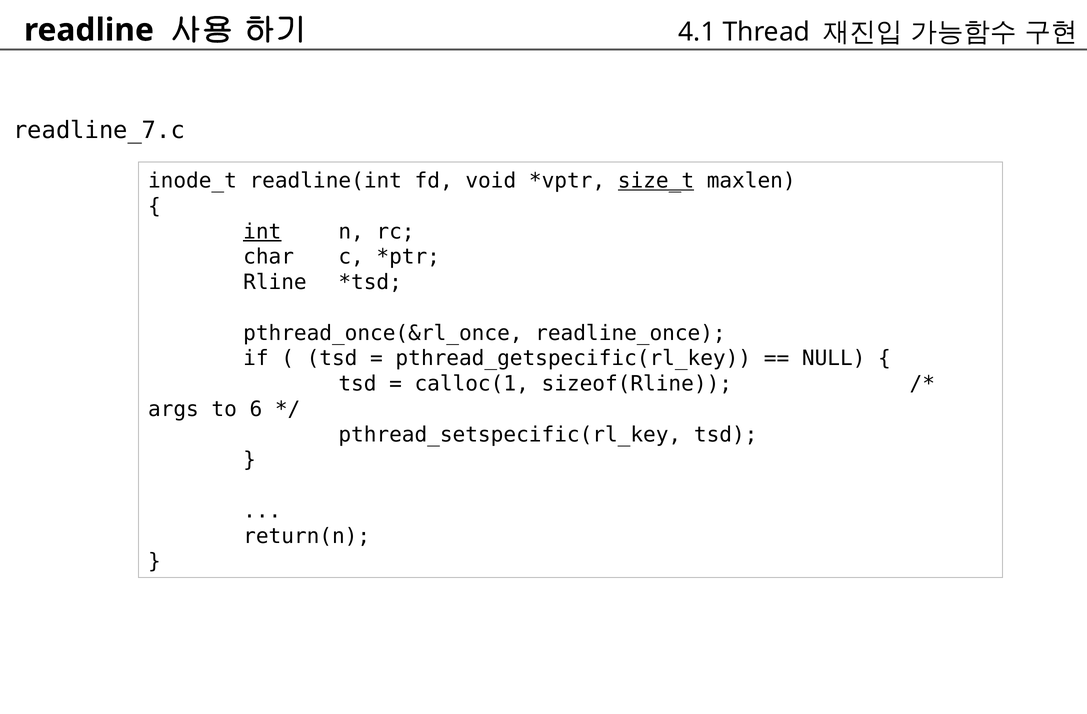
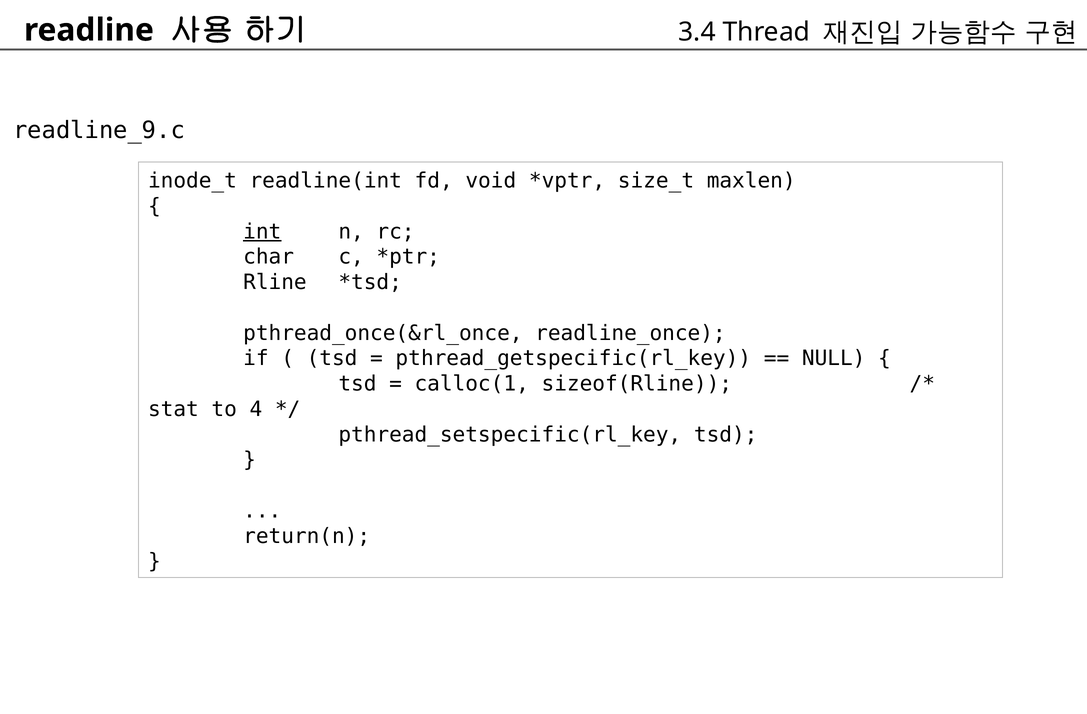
4.1: 4.1 -> 3.4 (697, 32)
readline_7.c: readline_7.c -> readline_9.c (99, 130)
size_t underline: present -> none (656, 181)
args: args -> stat (173, 409)
6: 6 -> 4 (256, 409)
